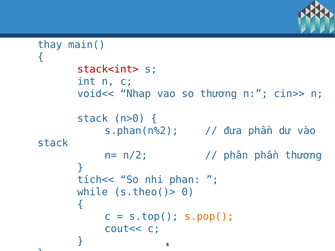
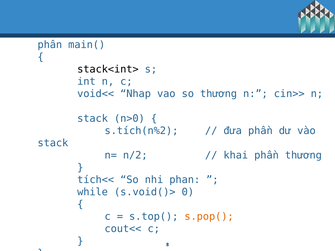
thay: thay -> phần (50, 45)
stack<int> colour: red -> black (108, 69)
s.phan(n%2: s.phan(n%2 -> s.tích(n%2 (141, 131)
phần: phần -> khai (236, 155)
s.theo()>: s.theo()> -> s.void()> (145, 192)
